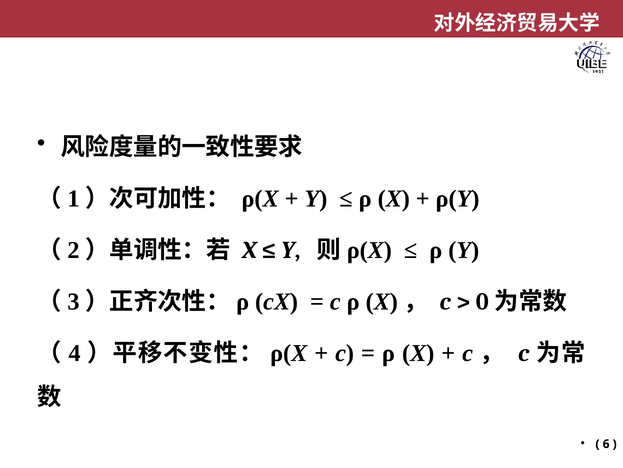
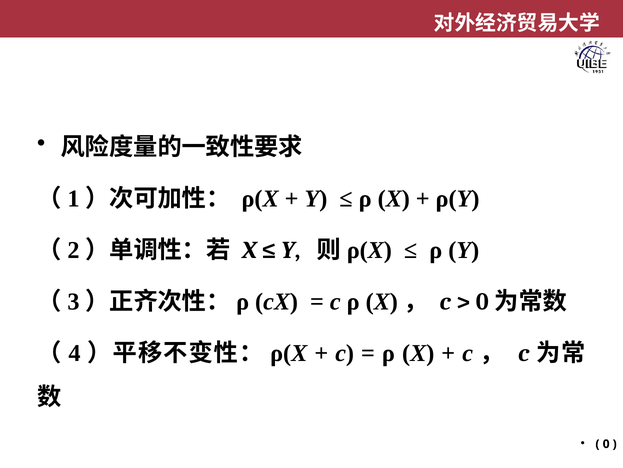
6: 6 -> 0 (606, 443)
